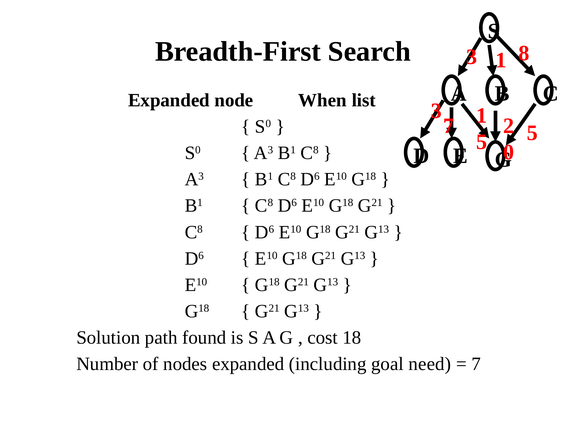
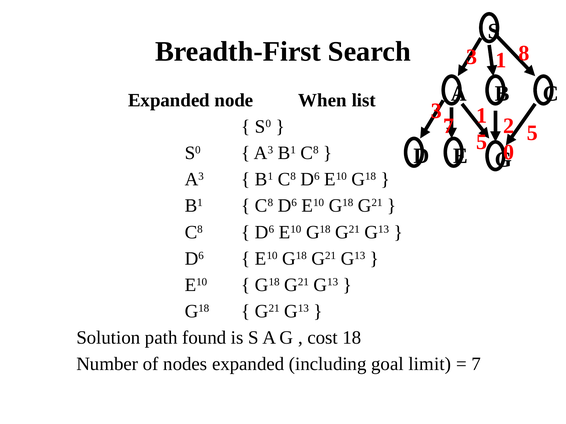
need: need -> limit (430, 364)
